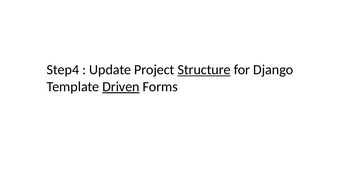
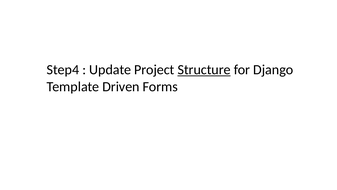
Driven underline: present -> none (121, 86)
